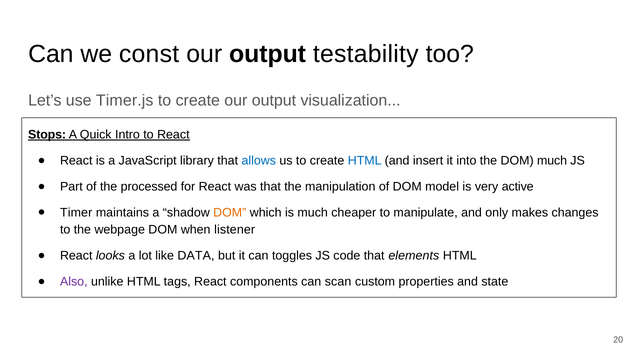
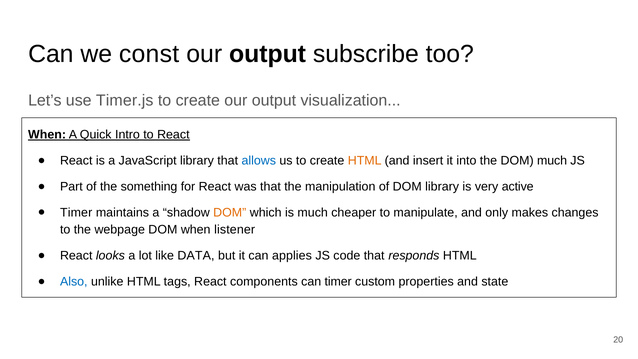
testability: testability -> subscribe (366, 54)
Stops: Stops -> When (47, 135)
HTML colour: blue -> orange (365, 161)
processed: processed -> something (149, 187)
DOM model: model -> library (442, 187)
toggles: toggles -> applies (292, 256)
elements: elements -> responds (414, 256)
Also colour: purple -> blue (74, 282)
can scan: scan -> timer (338, 282)
